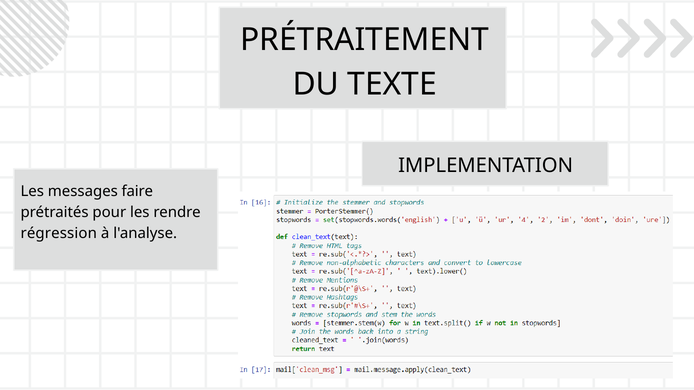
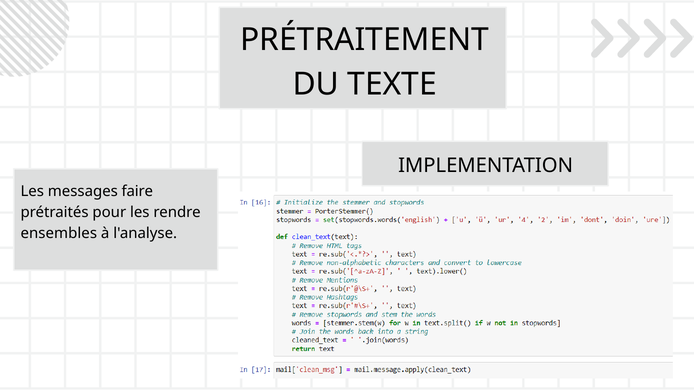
régression: régression -> ensembles (59, 234)
